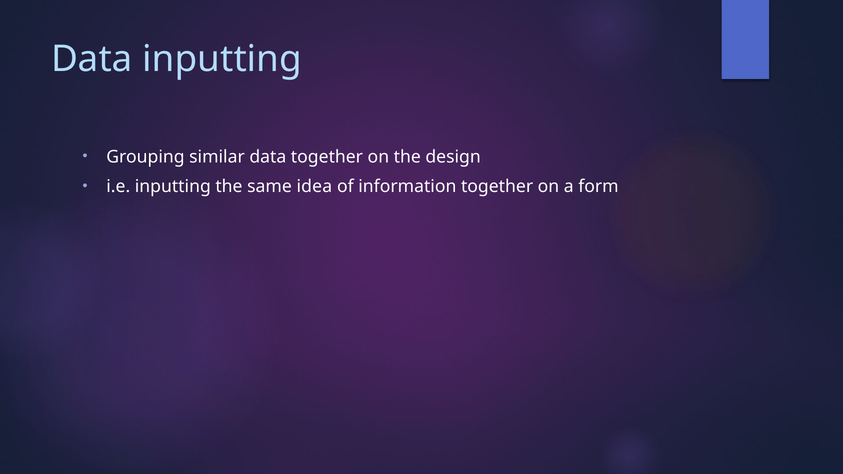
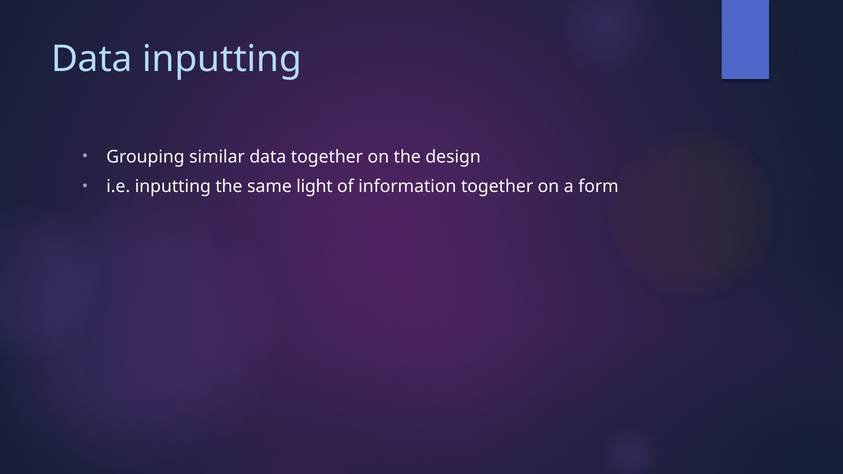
idea: idea -> light (314, 187)
